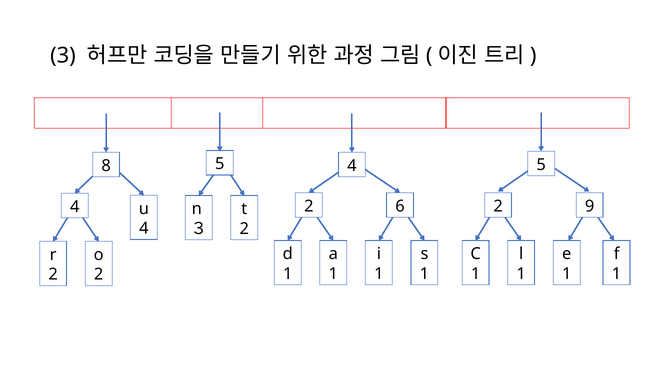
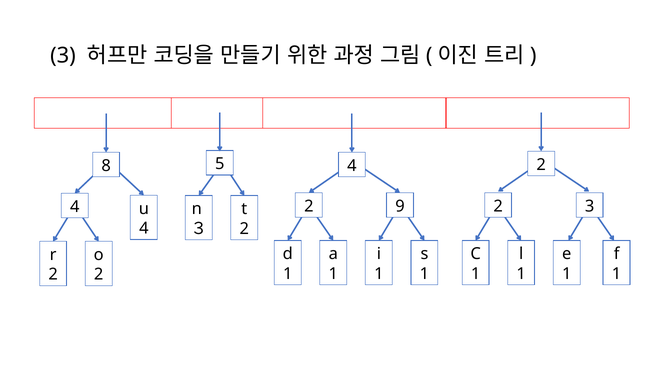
5: 5 -> 2 (541, 165)
6: 6 -> 9 (400, 206)
2 9: 9 -> 3 (590, 206)
